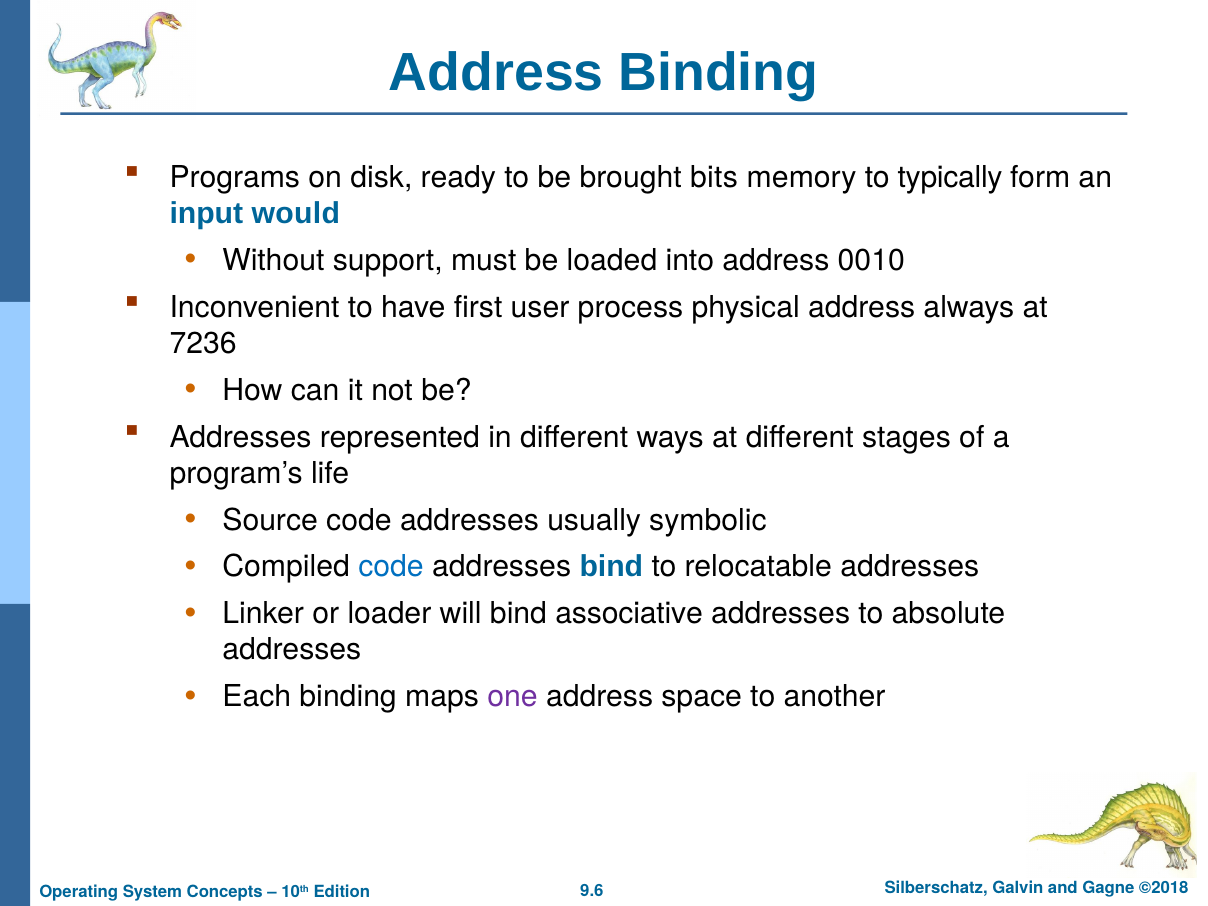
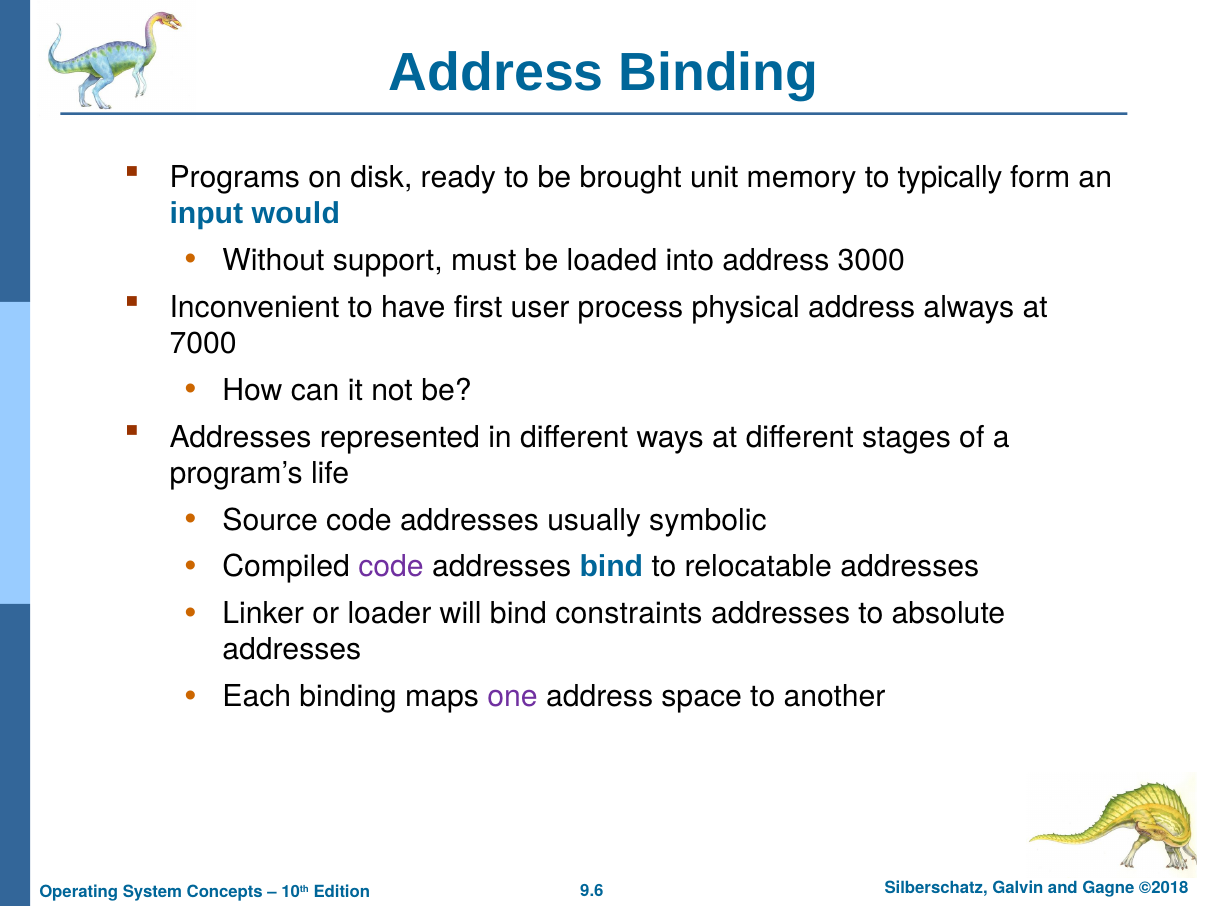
bits: bits -> unit (714, 177)
0010: 0010 -> 3000 (871, 261)
7236: 7236 -> 7000 (203, 344)
code colour: blue -> purple (391, 567)
associative: associative -> constraints (629, 614)
